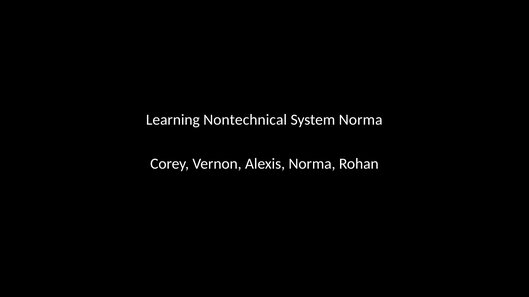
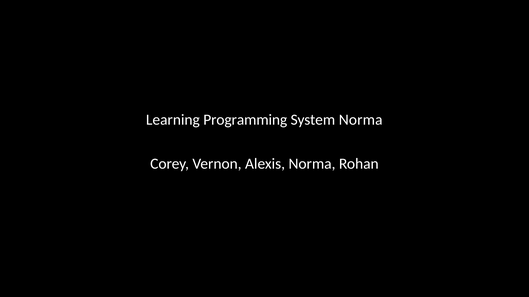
Nontechnical: Nontechnical -> Programming (245, 120)
